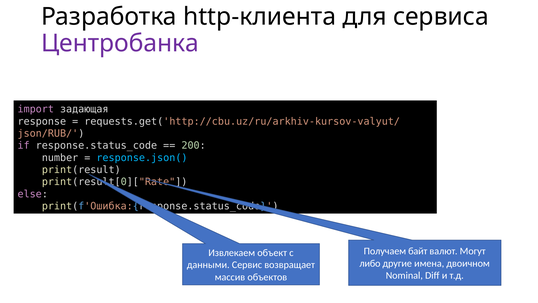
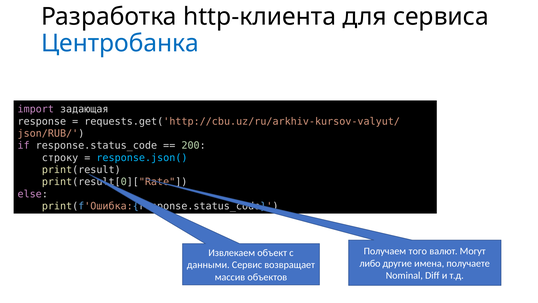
Центробанка colour: purple -> blue (120, 43)
number: number -> строку (60, 158)
байт: байт -> того (418, 251)
двоичном: двоичном -> получаете (468, 263)
